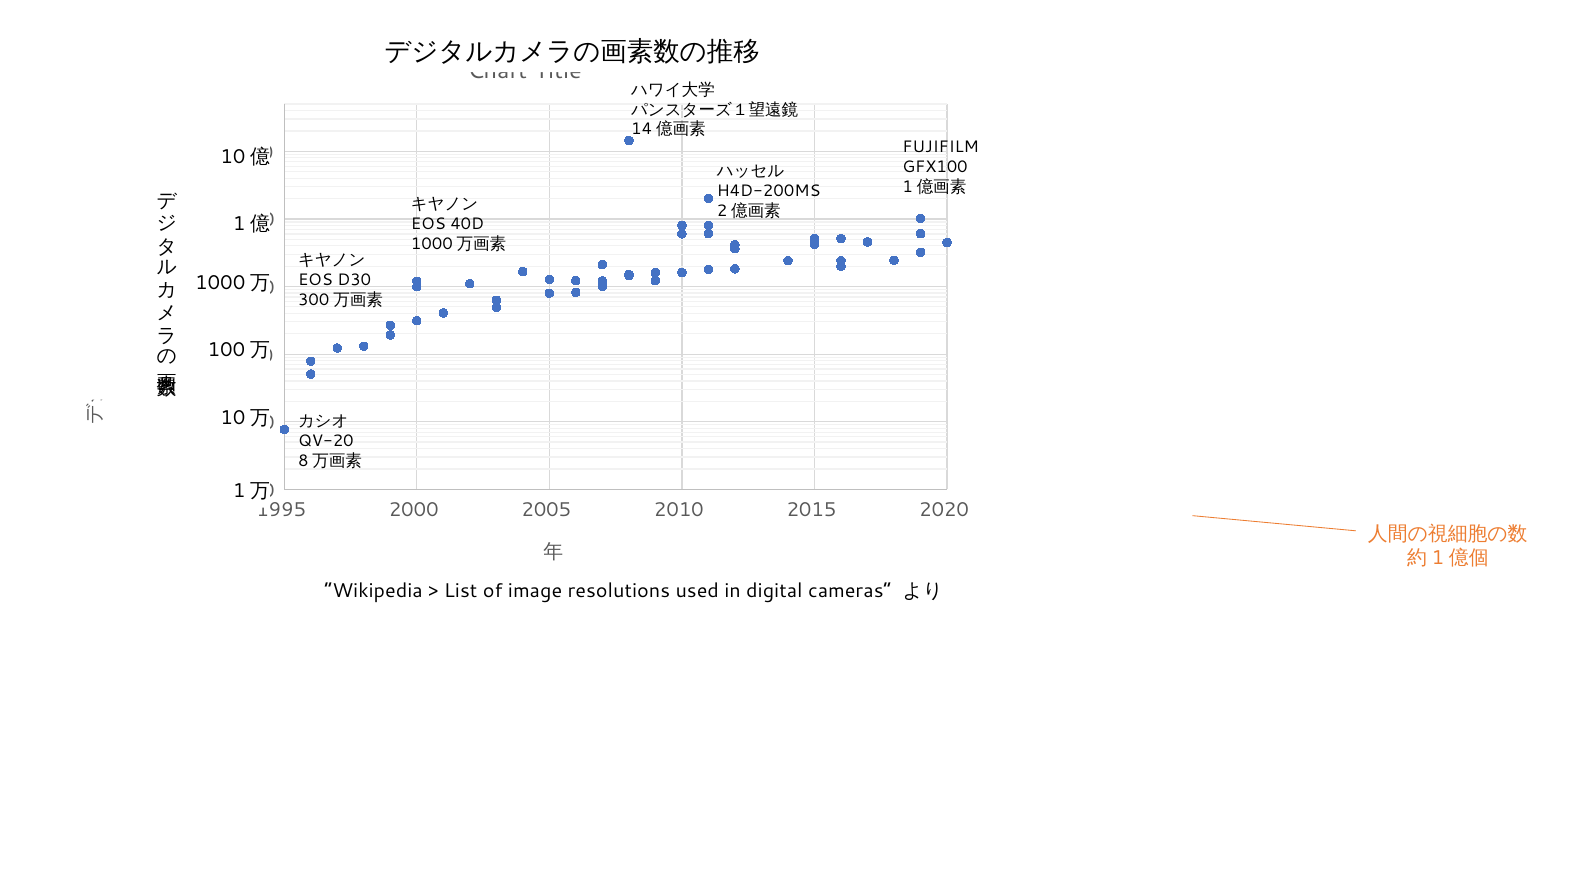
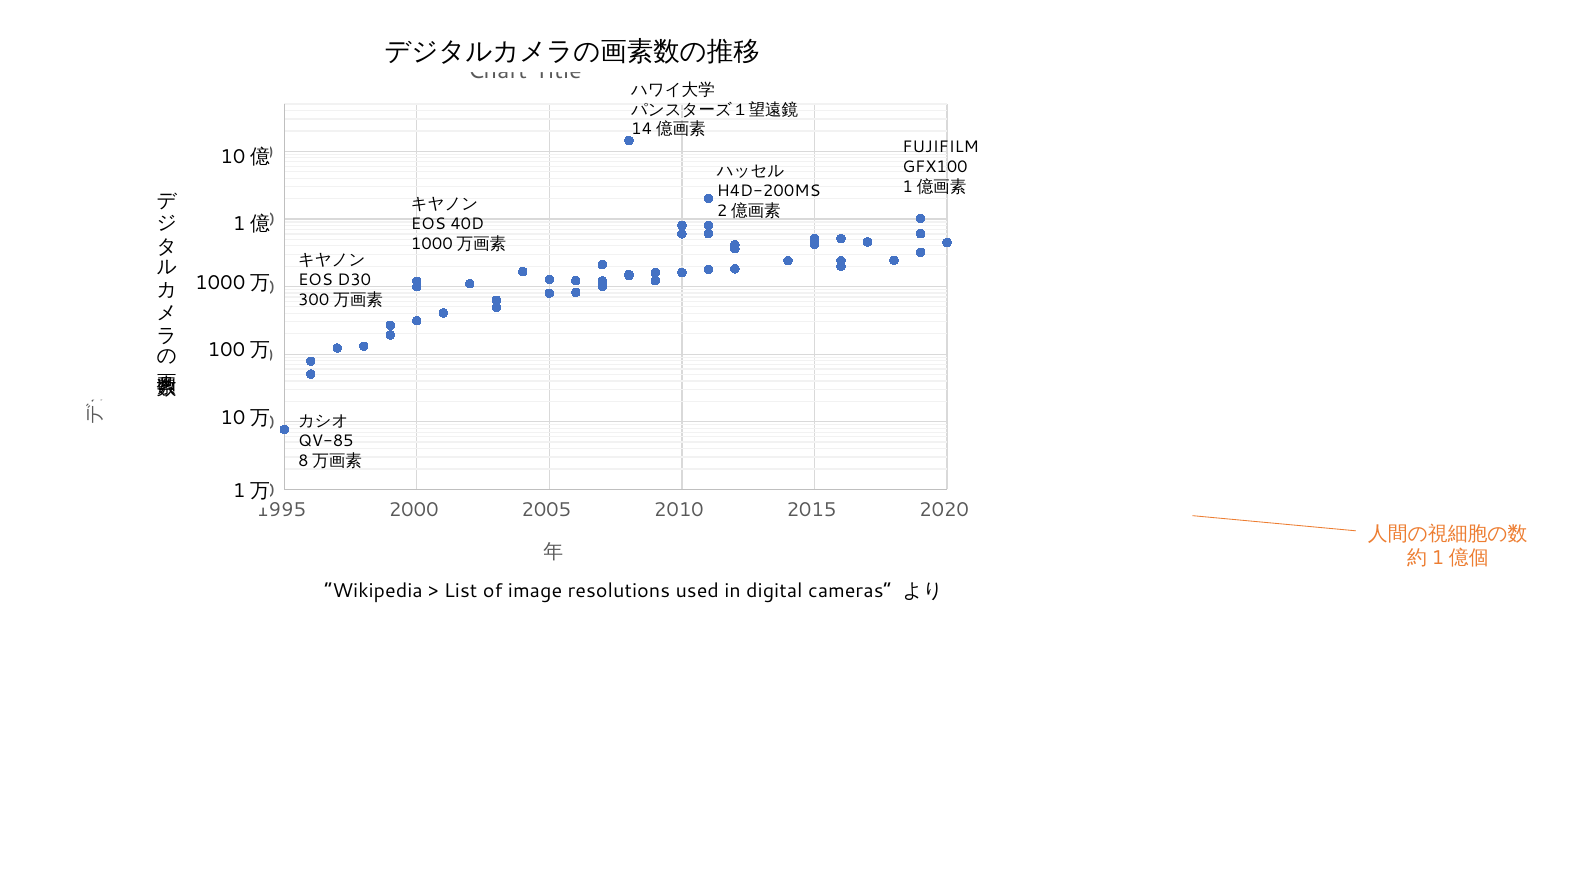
QV-20: QV-20 -> QV-85 (326, 441)
